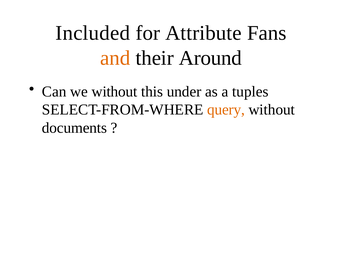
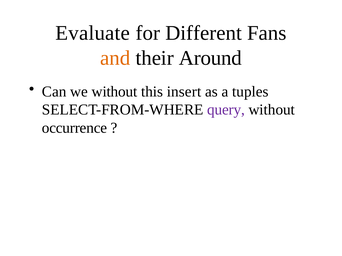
Included: Included -> Evaluate (93, 33)
Attribute: Attribute -> Different (204, 33)
under: under -> insert (184, 92)
query colour: orange -> purple (226, 110)
documents: documents -> occurrence (74, 128)
